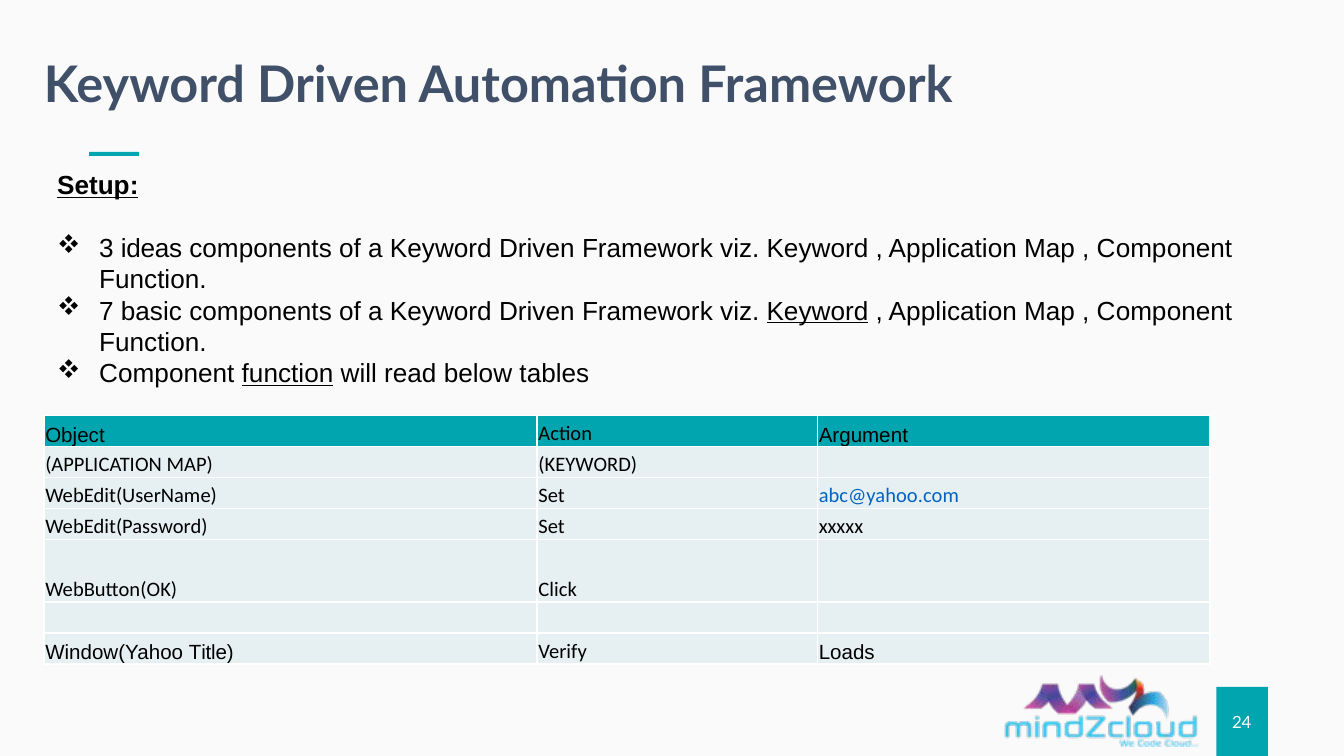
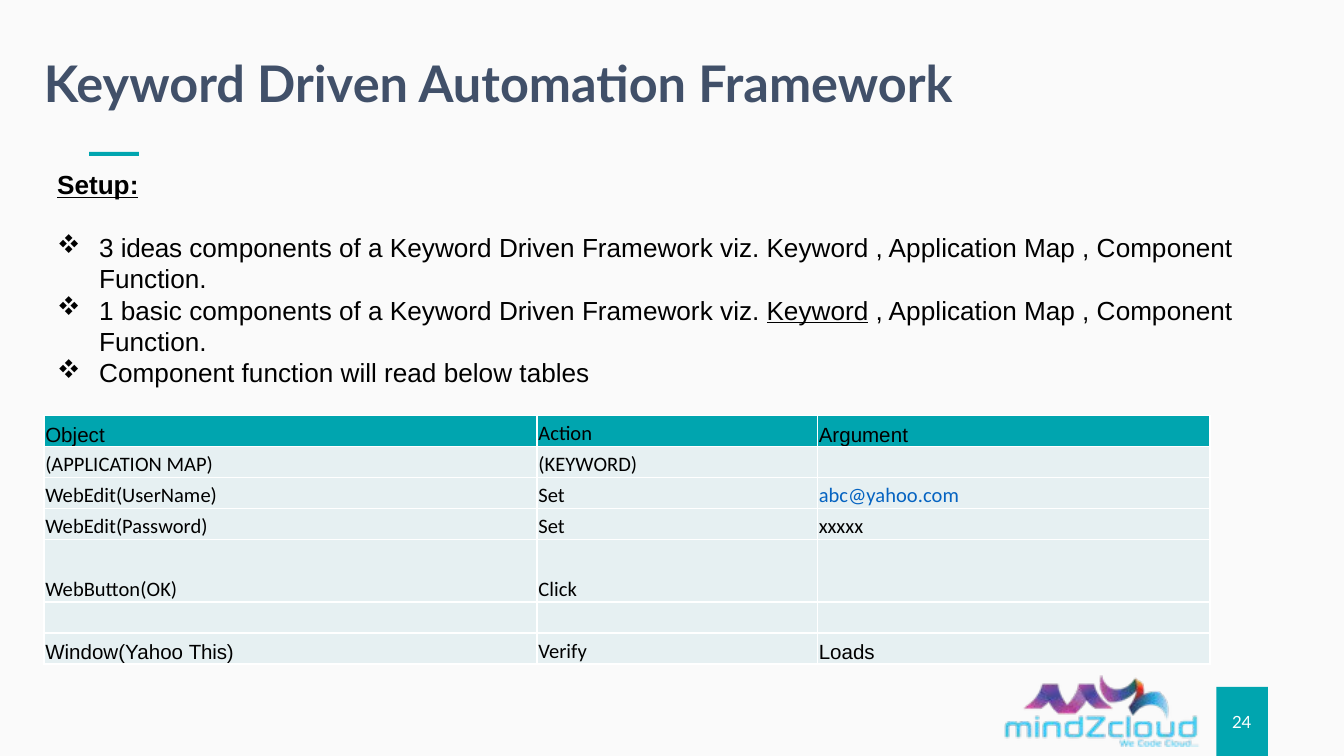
7: 7 -> 1 (106, 311)
function underline: present -> none (288, 374)
Title: Title -> This (211, 653)
